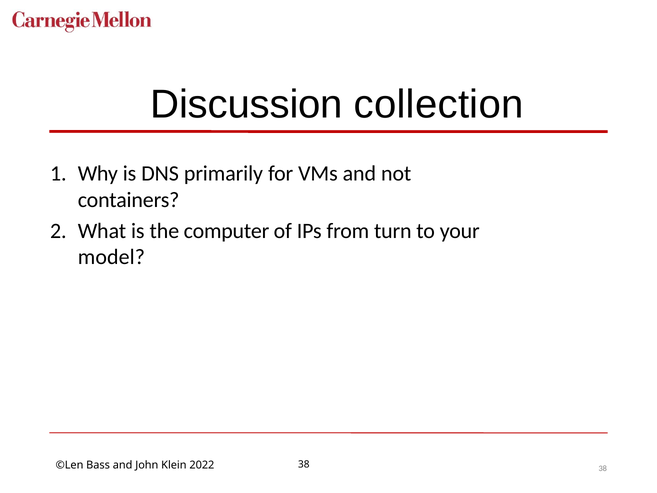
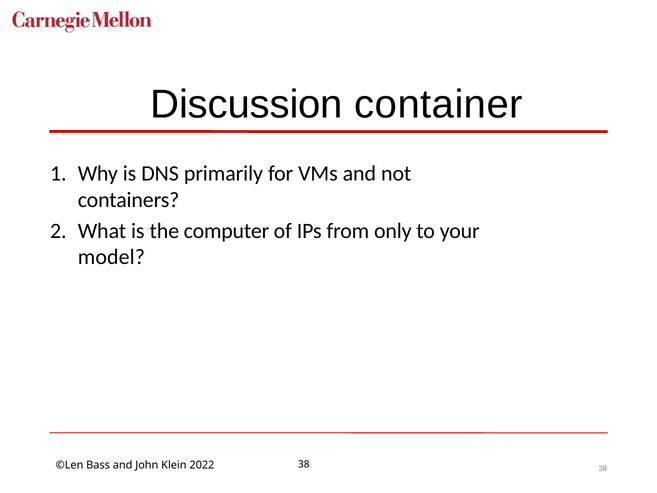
collection: collection -> container (439, 104)
turn: turn -> only (393, 231)
